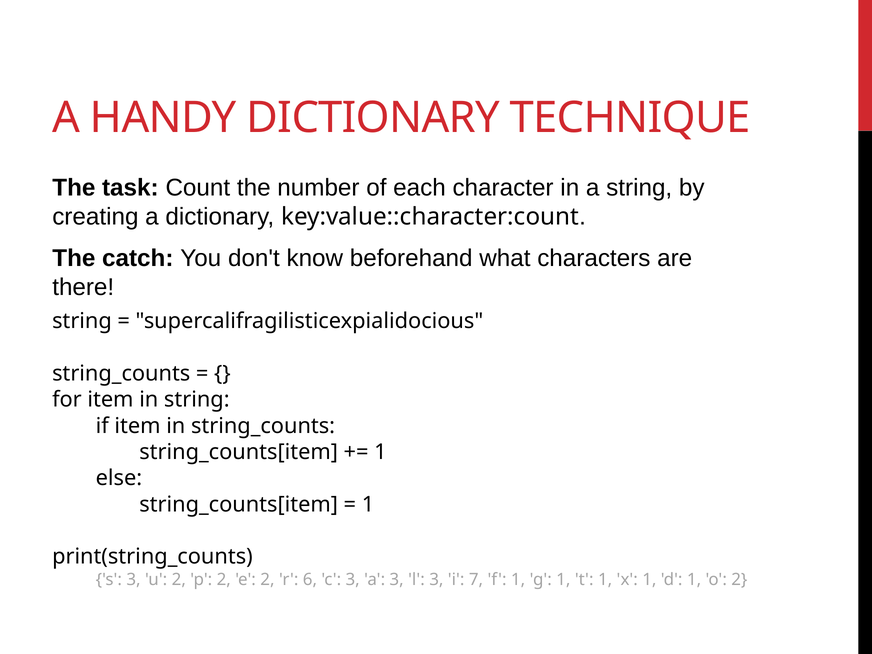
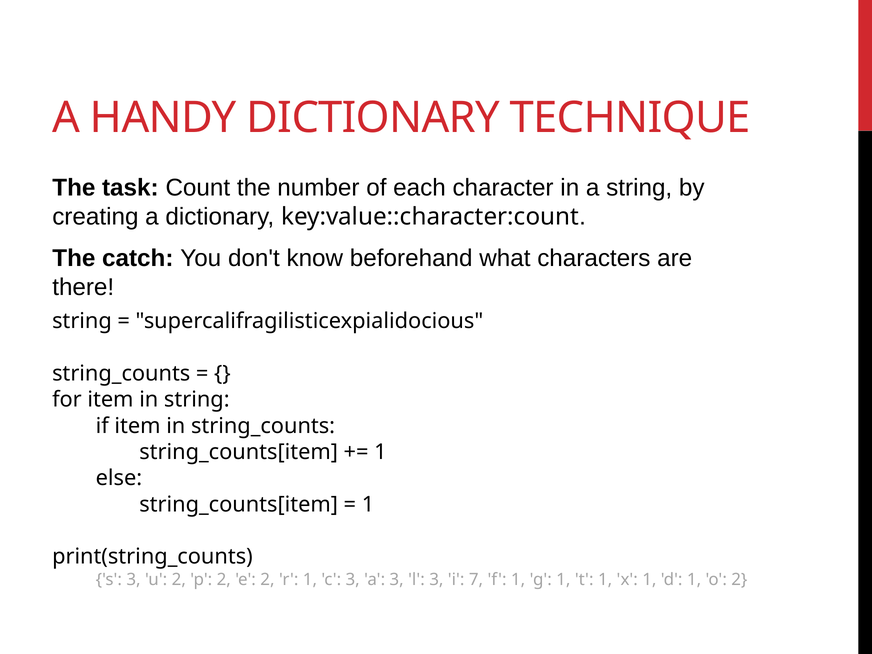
r 6: 6 -> 1 (310, 580)
